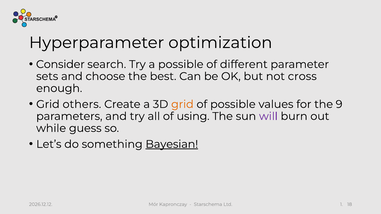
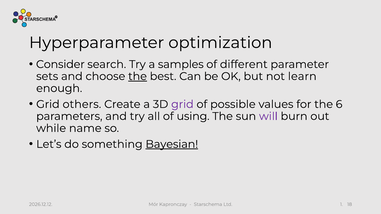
a possible: possible -> samples (181, 64)
the underline: none -> present (138, 76)
cross: cross -> learn (302, 76)
grid colour: orange -> purple (182, 104)
9: 9 -> 6 (339, 104)
guess: guess -> name (85, 128)
